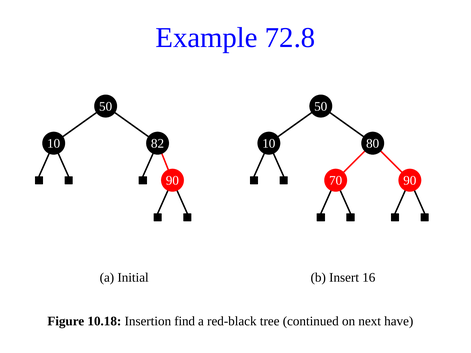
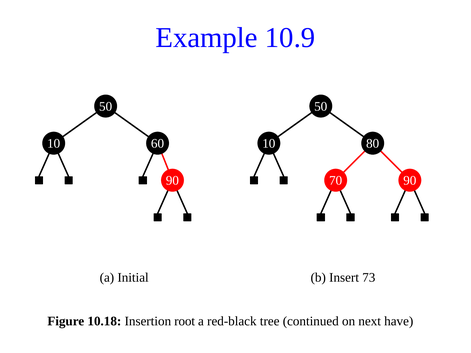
72.8: 72.8 -> 10.9 (290, 38)
82: 82 -> 60 (158, 144)
16: 16 -> 73 (369, 278)
find: find -> root (185, 321)
